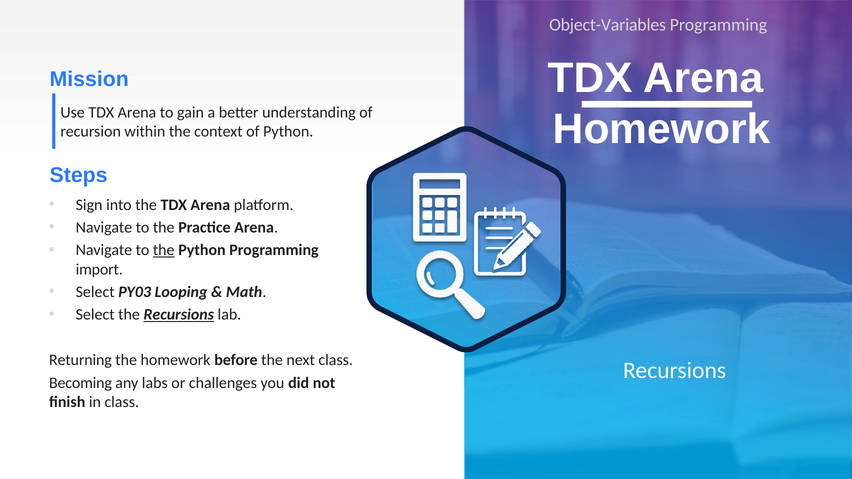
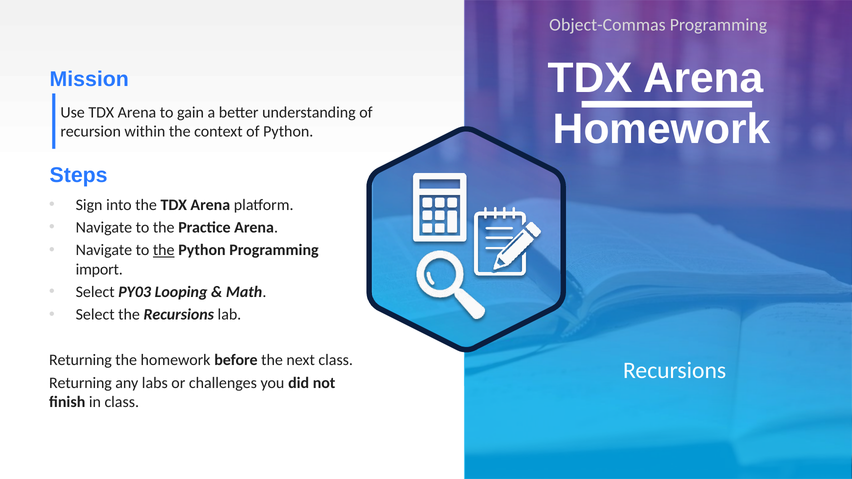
Object-Variables: Object-Variables -> Object-Commas (607, 25)
Recursions underline: present -> none (179, 315)
Becoming: Becoming -> Returning (80, 383)
